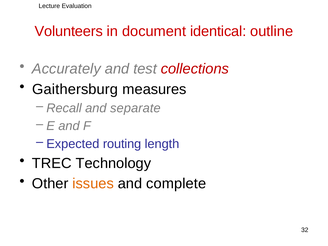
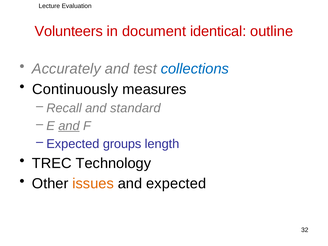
collections colour: red -> blue (195, 69)
Gaithersburg: Gaithersburg -> Continuously (75, 89)
separate: separate -> standard (135, 108)
and underline: none -> present (69, 126)
routing: routing -> groups (122, 144)
and complete: complete -> expected (176, 184)
